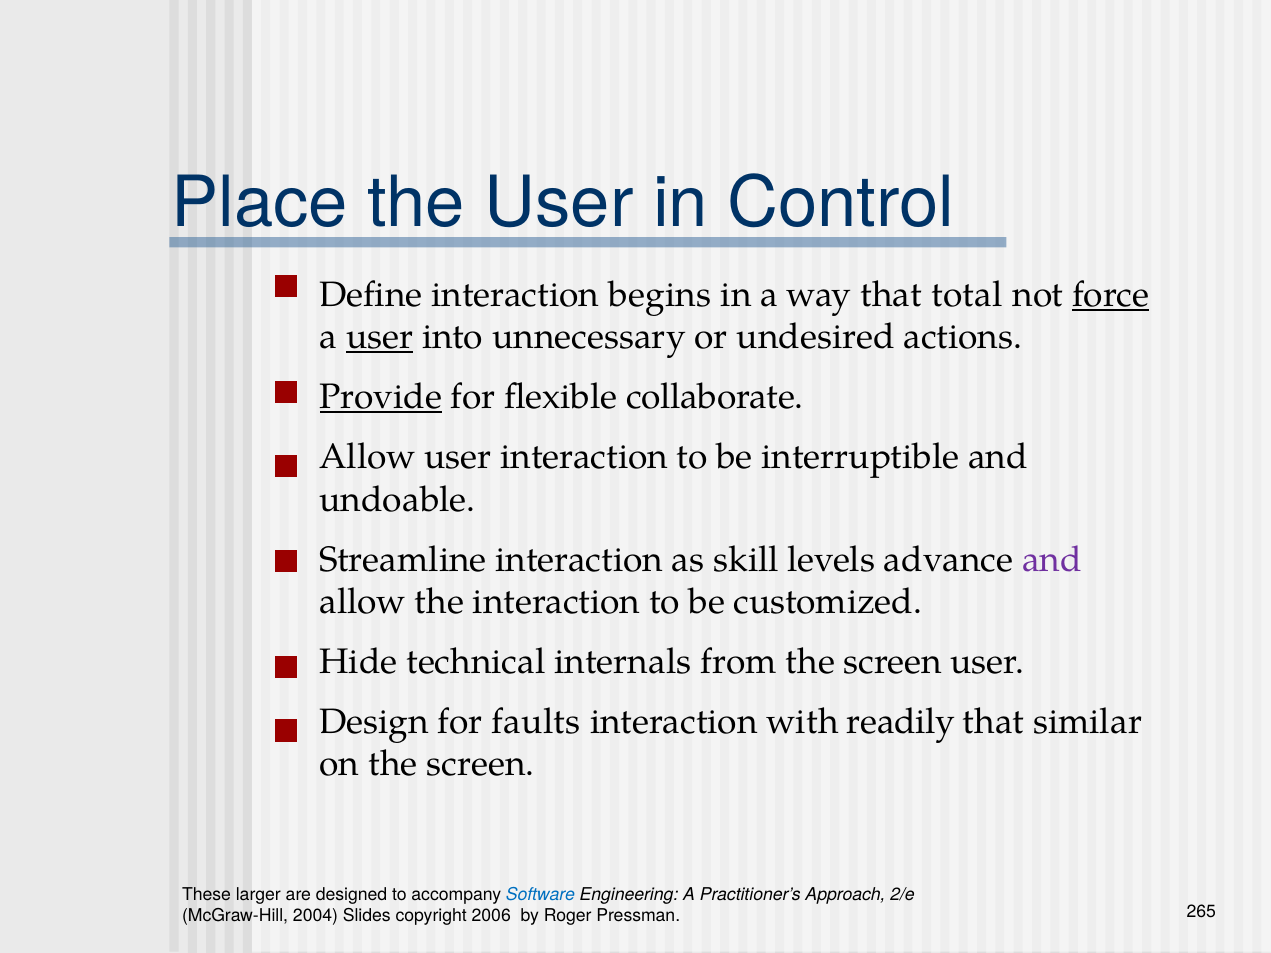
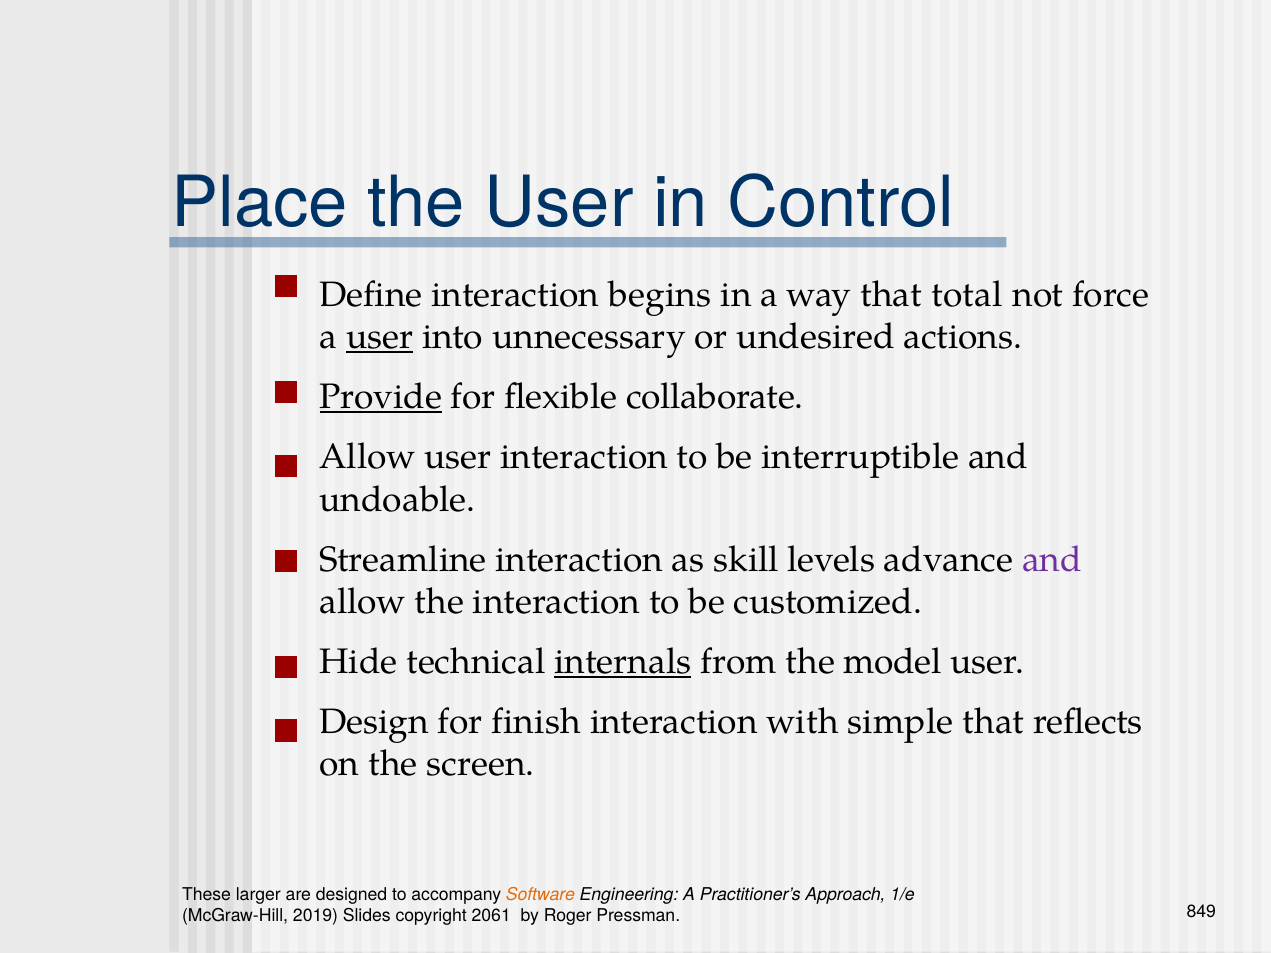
force underline: present -> none (1111, 295)
internals underline: none -> present (623, 662)
from the screen: screen -> model (893, 662)
faults: faults -> finish (536, 722)
readily: readily -> simple (901, 722)
similar: similar -> reflects (1088, 722)
Software colour: blue -> orange (540, 895)
2/e: 2/e -> 1/e (902, 895)
2004: 2004 -> 2019 (316, 916)
2006: 2006 -> 2061 (491, 916)
265: 265 -> 849 (1201, 912)
